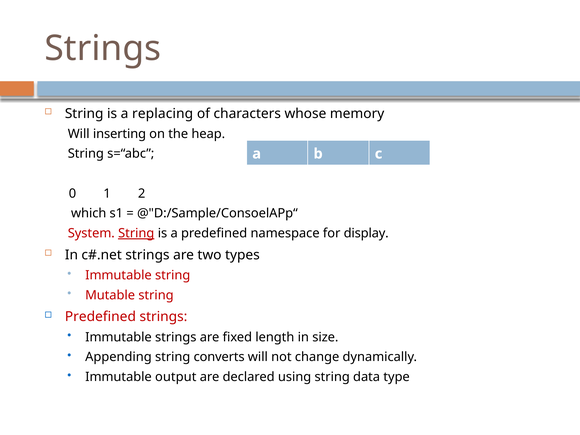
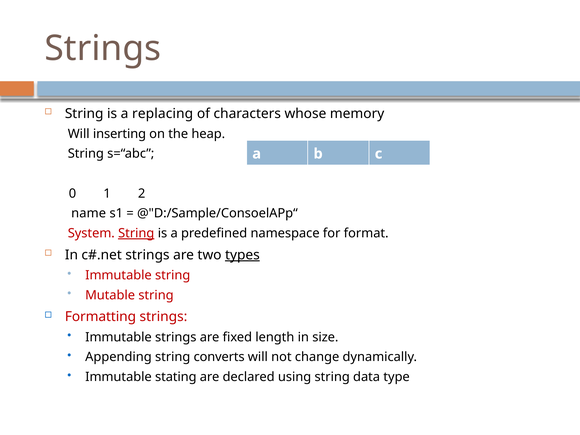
which: which -> name (89, 213)
display: display -> format (366, 233)
types underline: none -> present (242, 255)
Predefined: Predefined -> Formatting (100, 317)
output: output -> stating (176, 377)
